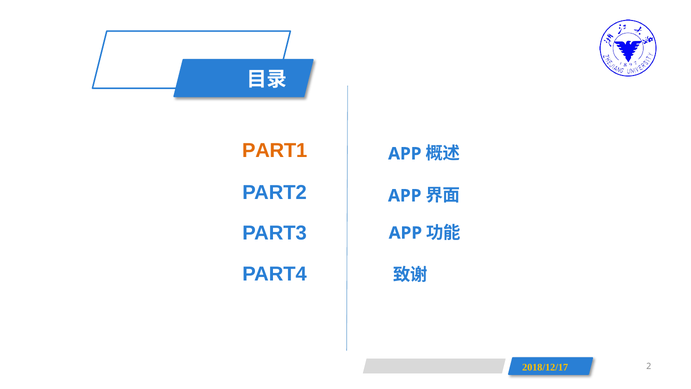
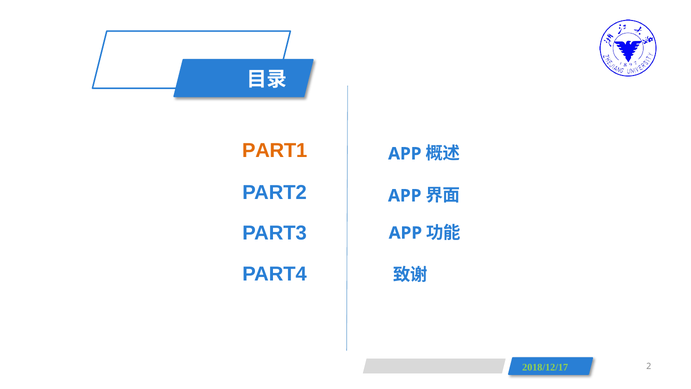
2018/12/17 colour: yellow -> light green (545, 367)
